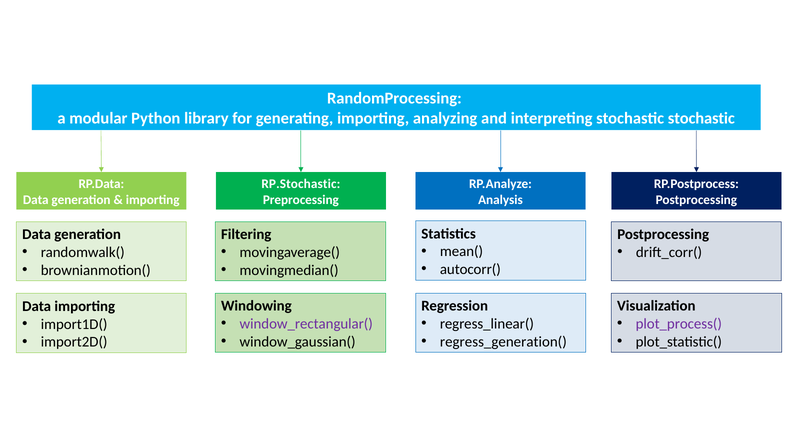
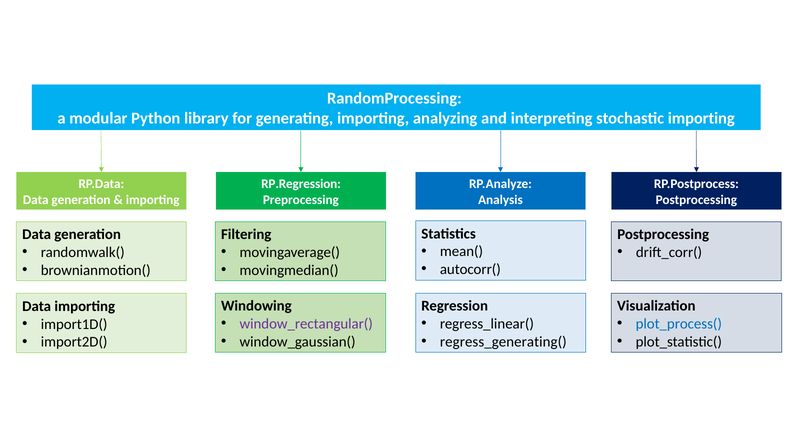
stochastic stochastic: stochastic -> importing (701, 118)
RP.Stochastic: RP.Stochastic -> RP.Regression (301, 184)
plot_process( colour: purple -> blue (679, 324)
regress_generation(: regress_generation( -> regress_generating( (503, 342)
